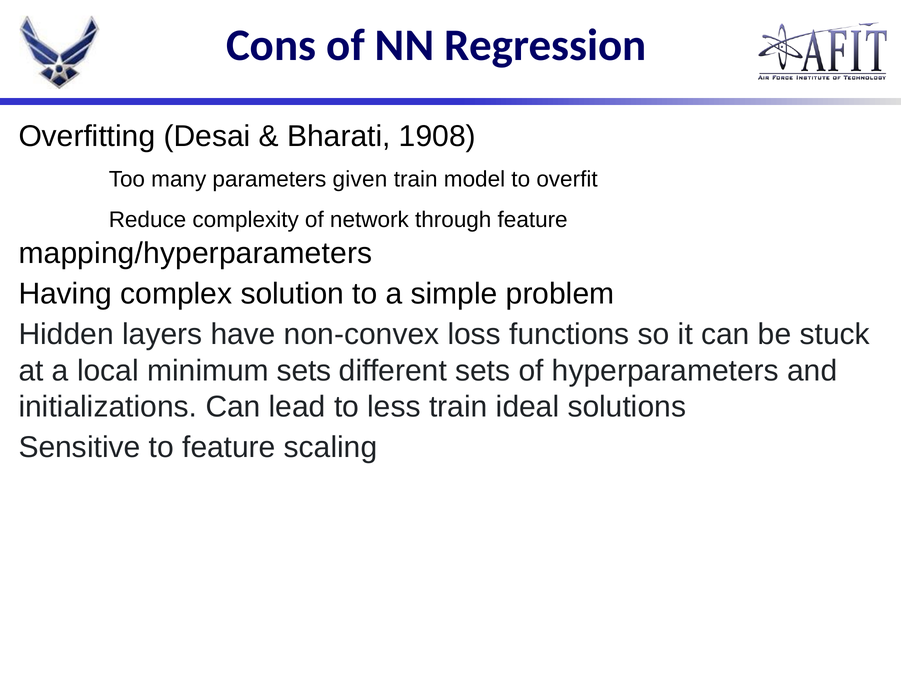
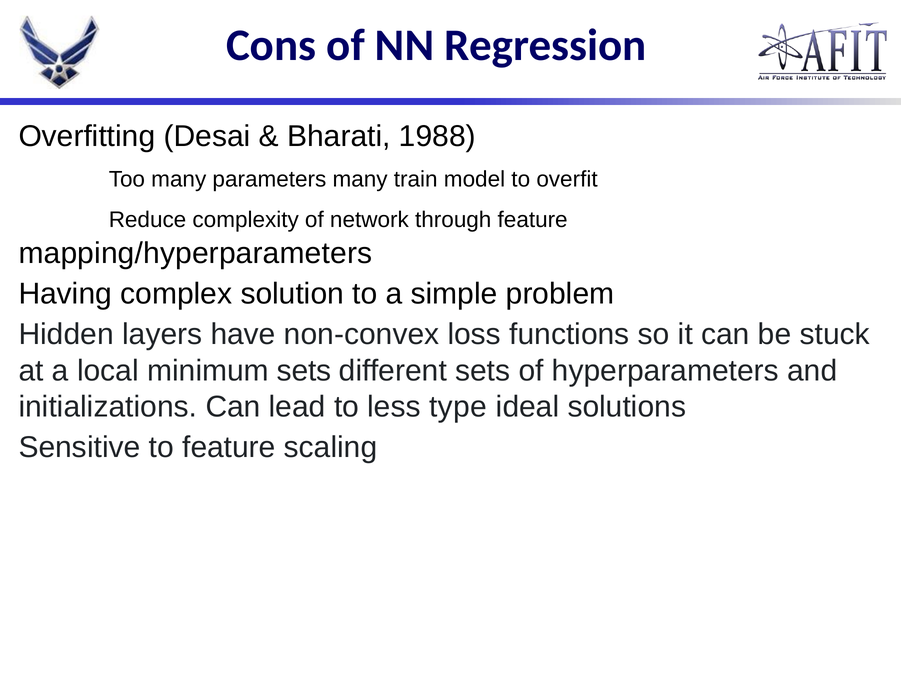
1908: 1908 -> 1988 (437, 136)
parameters given: given -> many (360, 179)
less train: train -> type (458, 406)
